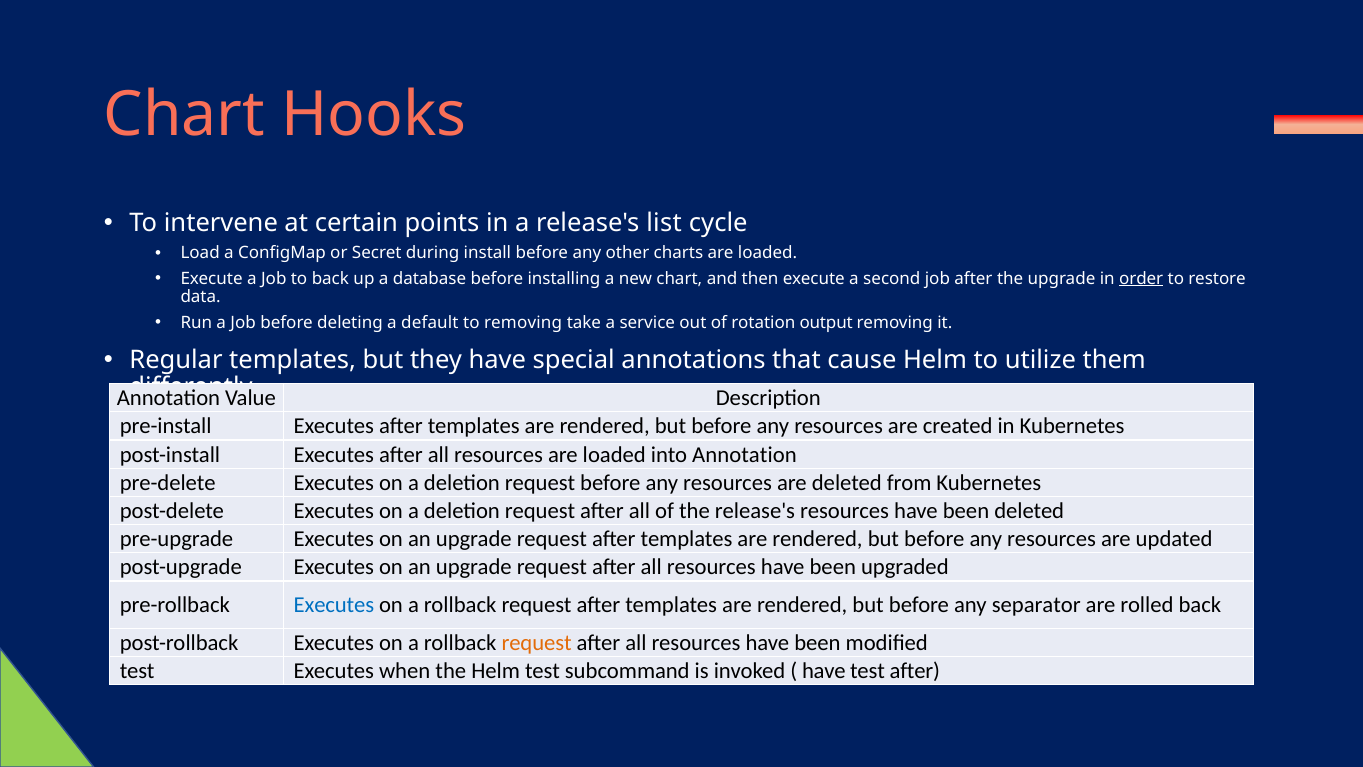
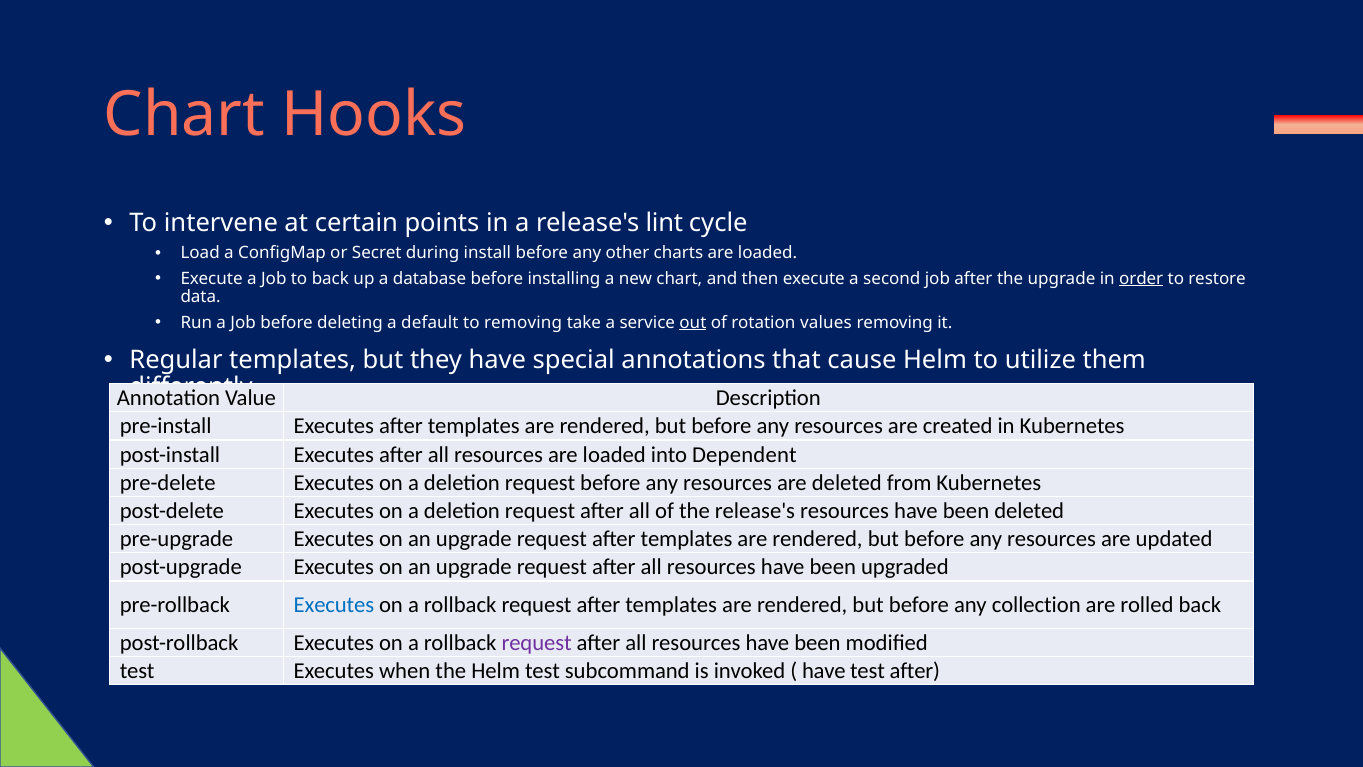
list: list -> lint (664, 223)
out underline: none -> present (693, 322)
output: output -> values (826, 322)
into Annotation: Annotation -> Dependent (744, 454)
separator: separator -> collection (1036, 605)
request colour: orange -> purple (537, 643)
